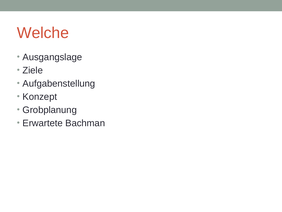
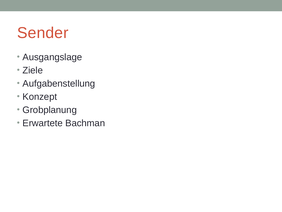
Welche: Welche -> Sender (43, 33)
